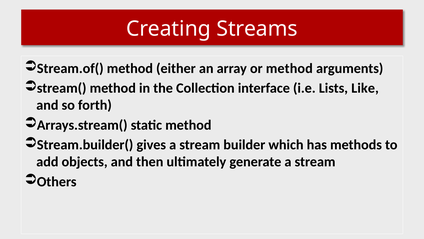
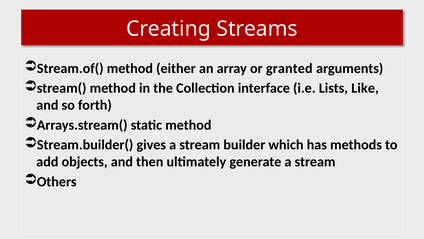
or method: method -> granted (289, 68)
